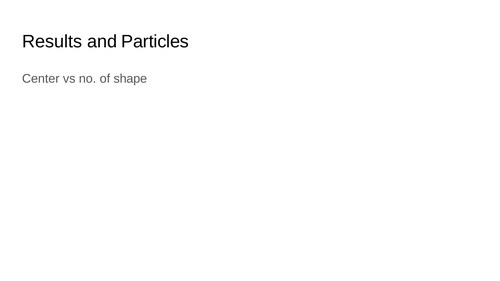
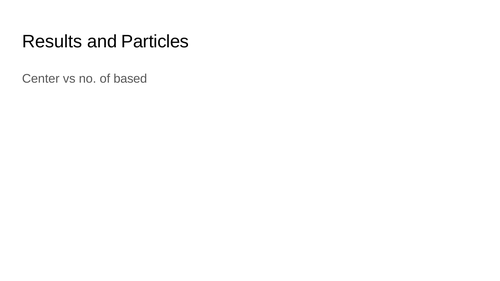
shape: shape -> based (130, 79)
